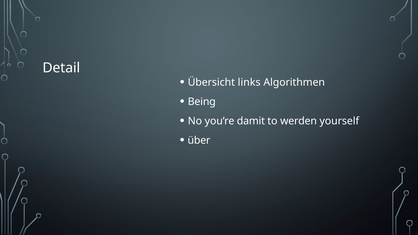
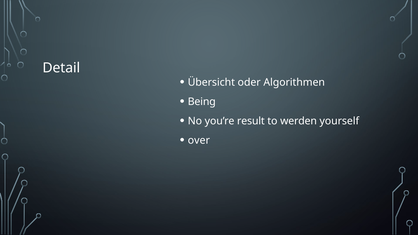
links: links -> oder (249, 82)
damit: damit -> result (251, 121)
über: über -> over (199, 141)
